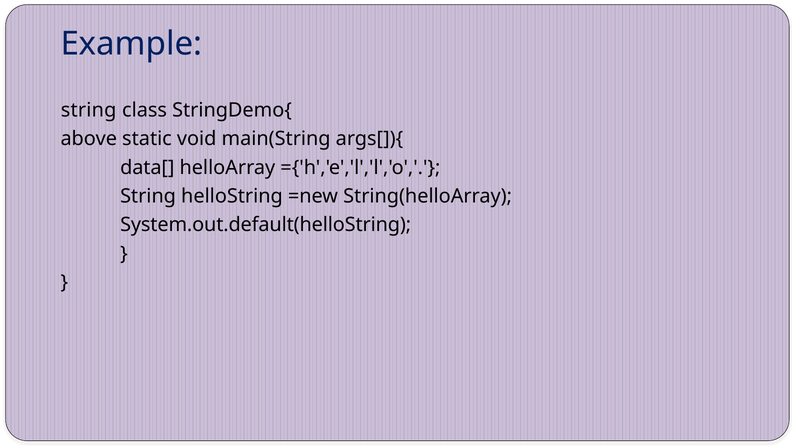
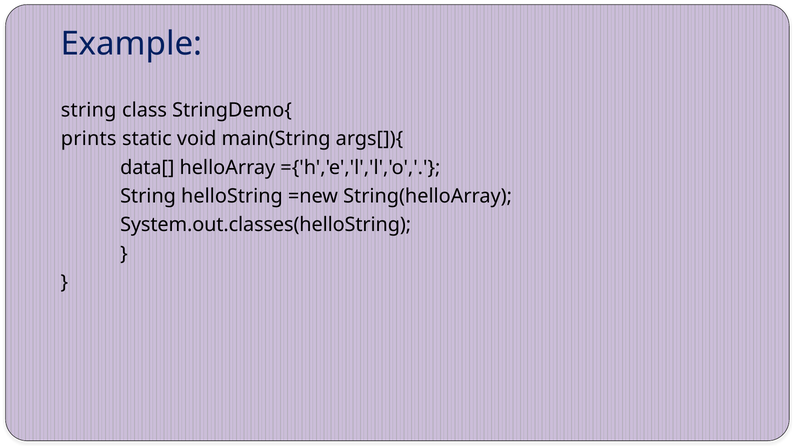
above: above -> prints (89, 139)
System.out.default(helloString: System.out.default(helloString -> System.out.classes(helloString (266, 225)
